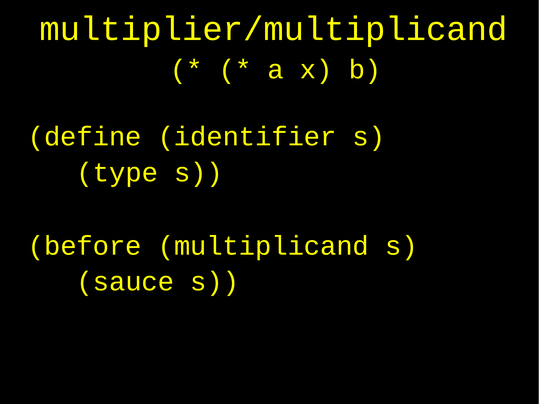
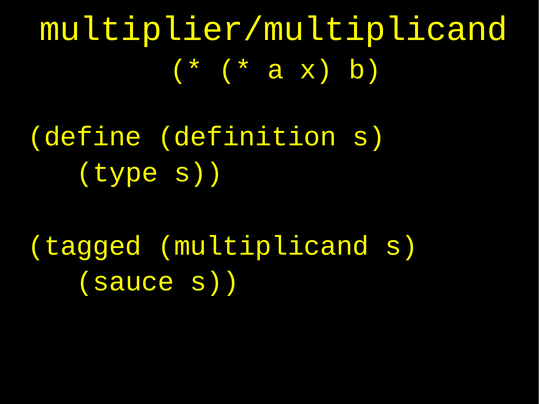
identifier: identifier -> definition (247, 137)
before: before -> tagged (85, 246)
